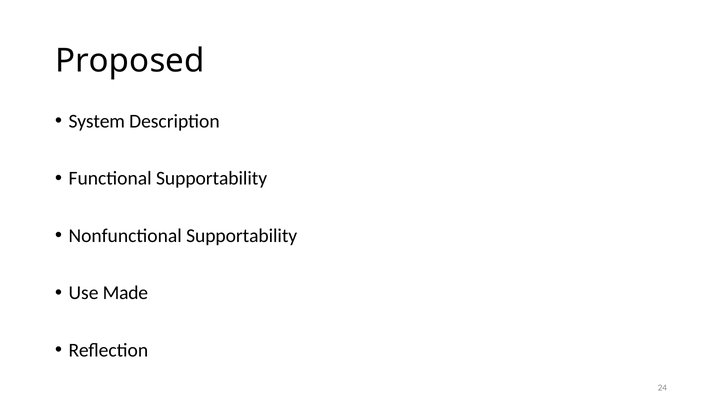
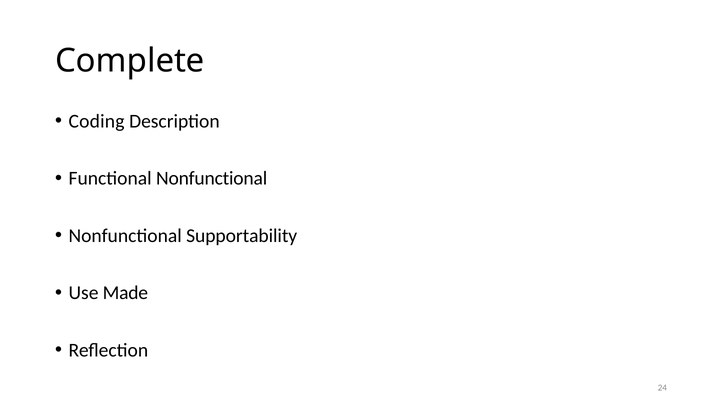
Proposed: Proposed -> Complete (130, 61)
System: System -> Coding (97, 121)
Functional Supportability: Supportability -> Nonfunctional (212, 179)
